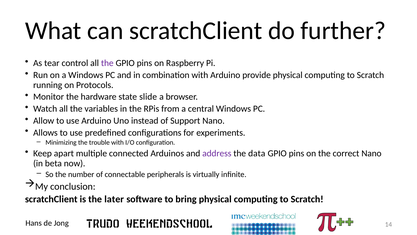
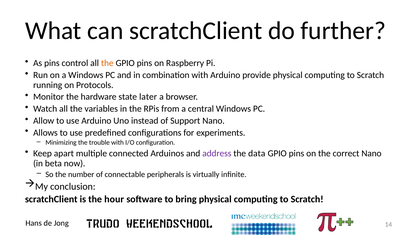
As tear: tear -> pins (52, 63)
the colour: purple -> orange (107, 63)
slide: slide -> later (148, 97)
later: later -> hour (114, 199)
